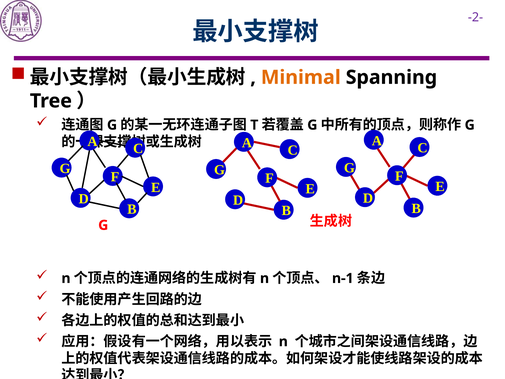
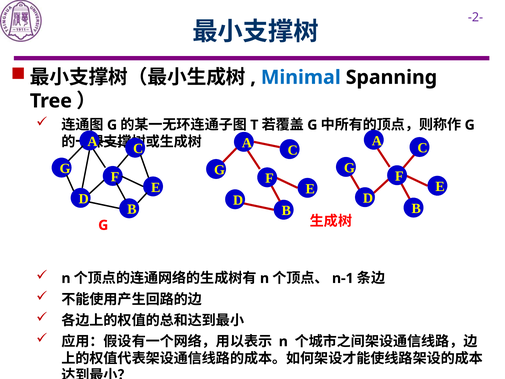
Minimal colour: orange -> blue (301, 77)
